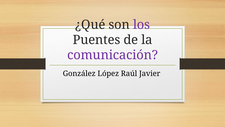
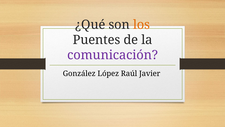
los colour: purple -> orange (142, 25)
